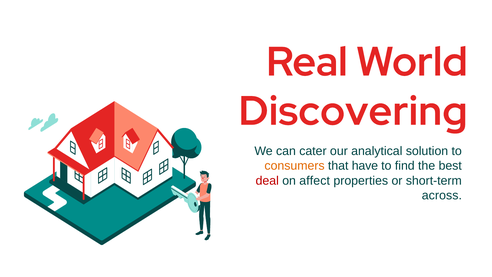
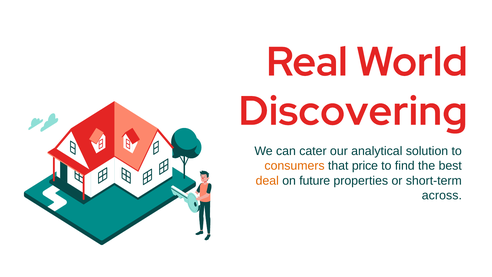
have: have -> price (365, 166)
deal colour: red -> orange (267, 180)
affect: affect -> future (315, 180)
